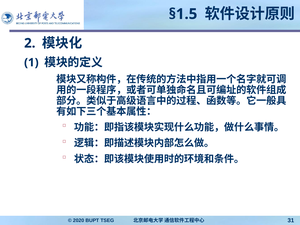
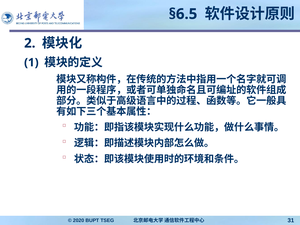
§1.5: §1.5 -> §6.5 (183, 14)
